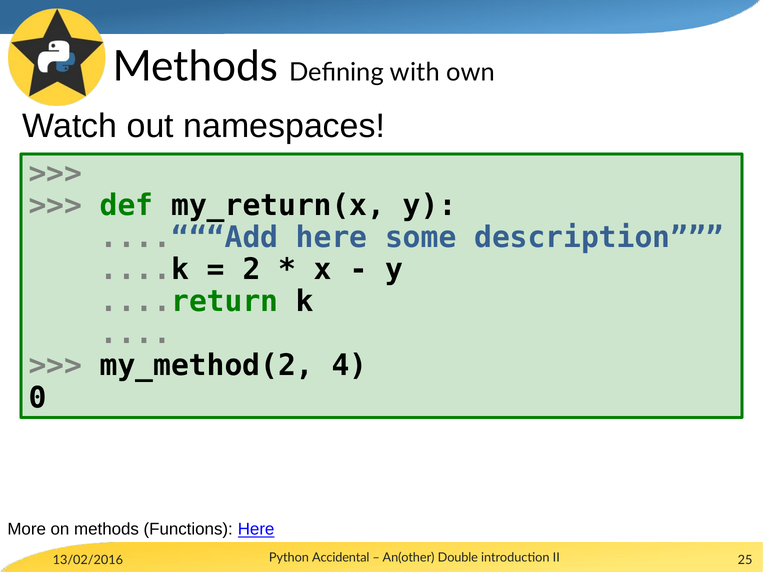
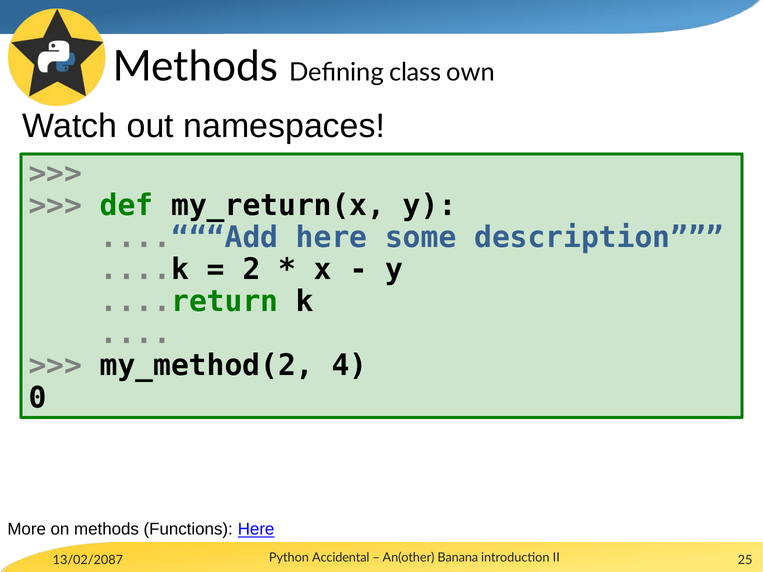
with: with -> class (415, 72)
13/02/2016: 13/02/2016 -> 13/02/2087 (88, 561)
Double: Double -> Banana (458, 558)
